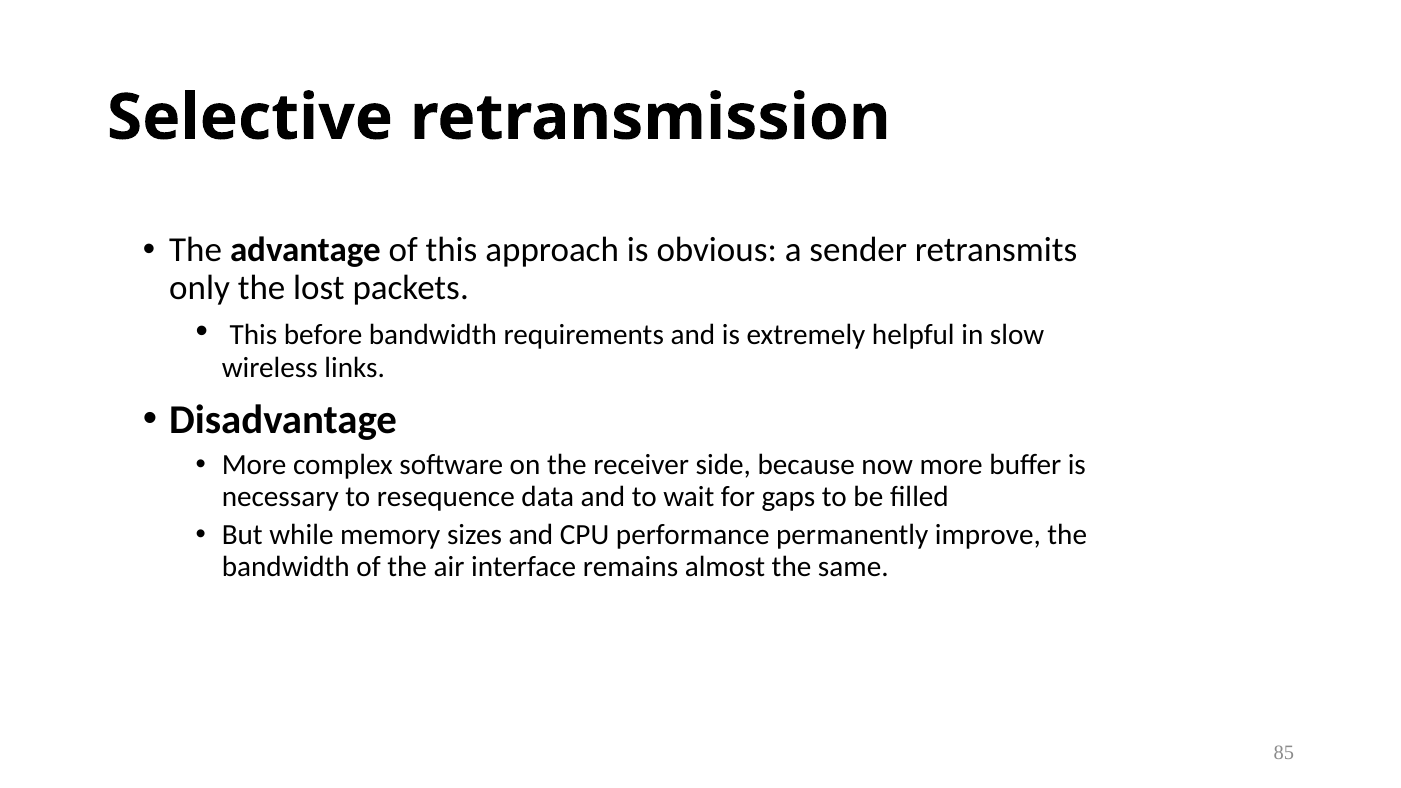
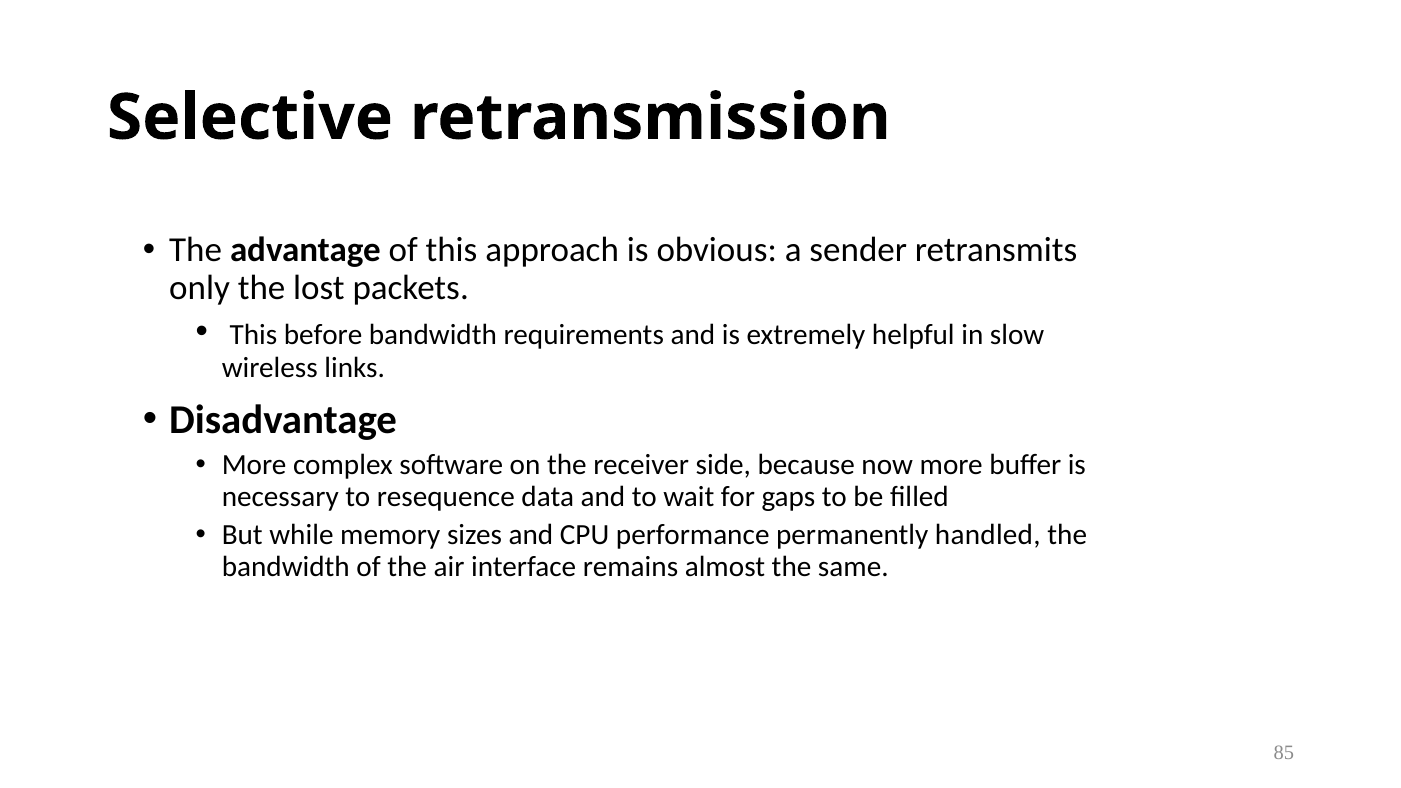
improve: improve -> handled (988, 535)
